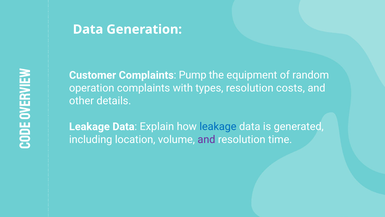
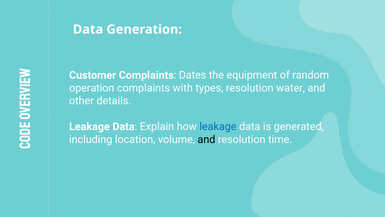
Pump: Pump -> Dates (193, 75)
costs: costs -> water (291, 88)
and colour: purple -> black (206, 139)
